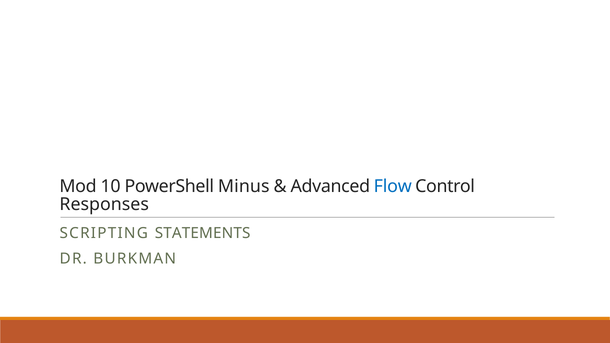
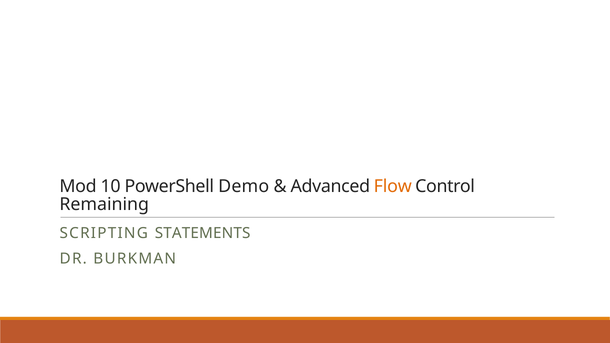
Minus: Minus -> Demo (244, 186)
Flow colour: blue -> orange (393, 186)
Responses: Responses -> Remaining (104, 205)
